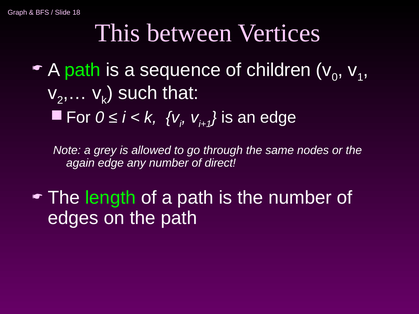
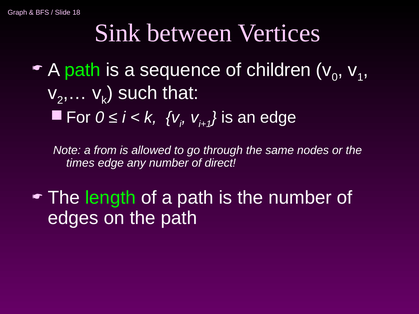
This: This -> Sink (118, 33)
grey: grey -> from (105, 151)
again: again -> times (80, 163)
